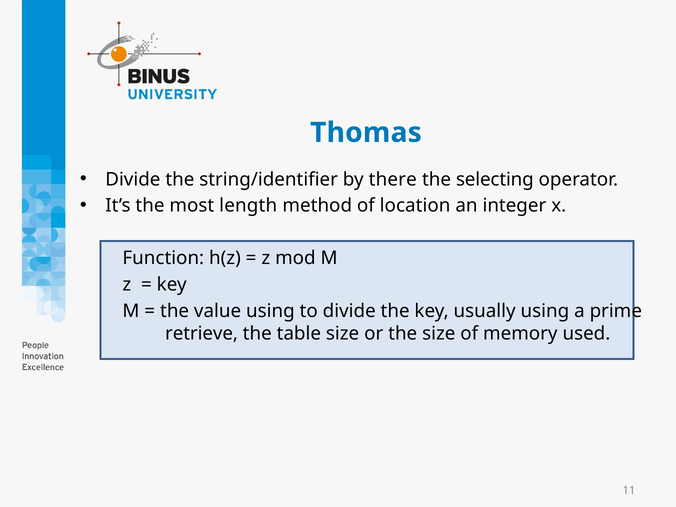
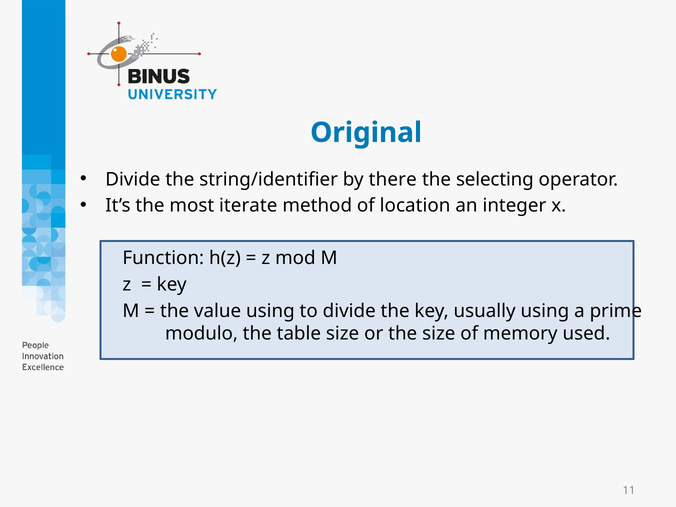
Thomas: Thomas -> Original (366, 133)
length: length -> iterate (248, 206)
retrieve: retrieve -> modulo (202, 333)
